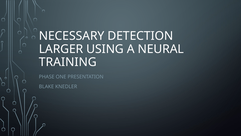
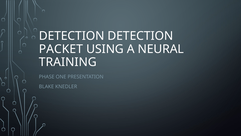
NECESSARY: NECESSARY -> DETECTION (72, 36)
LARGER: LARGER -> PACKET (61, 49)
